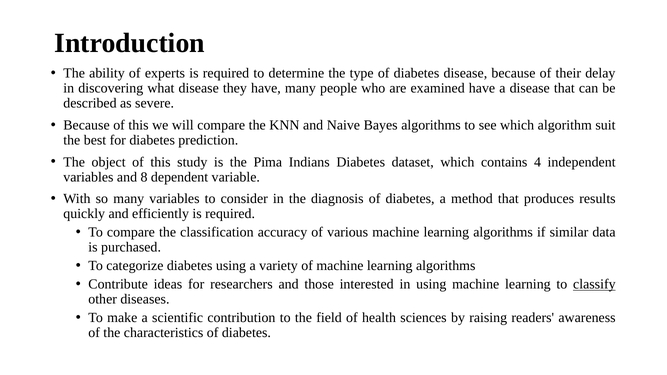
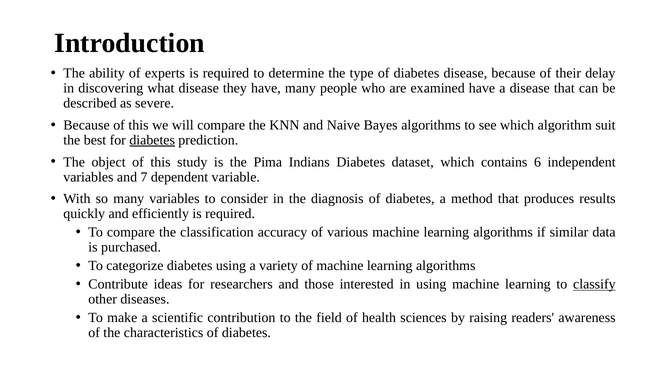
diabetes underline: none -> present (152, 140)
4: 4 -> 6 (538, 162)
8: 8 -> 7 (144, 177)
